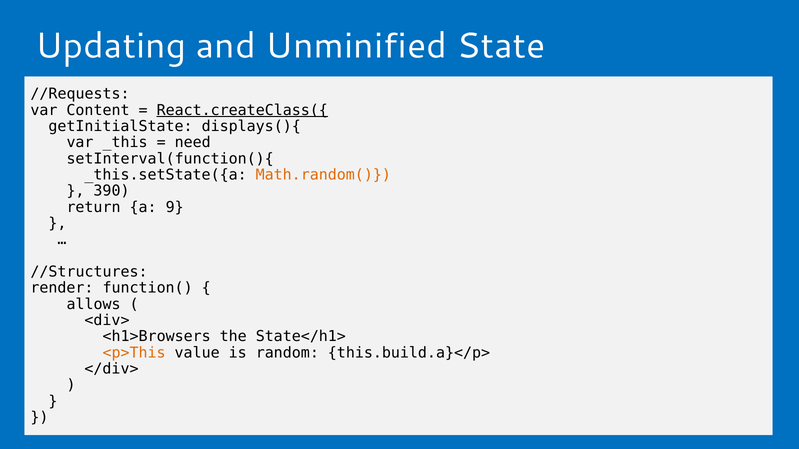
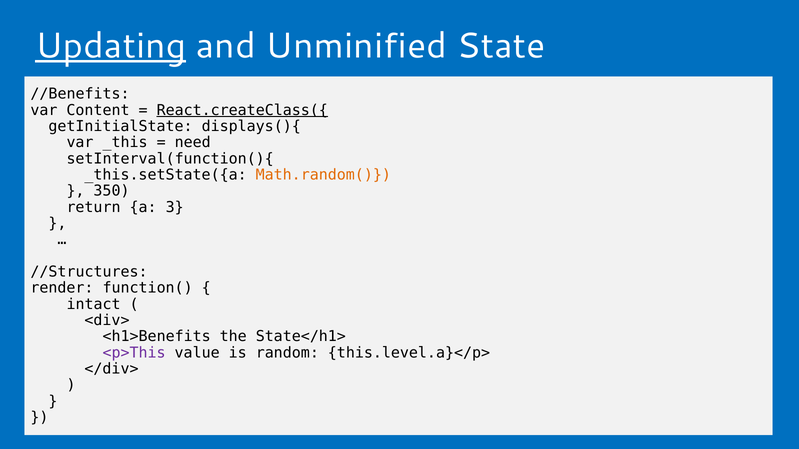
Updating underline: none -> present (111, 46)
//Requests: //Requests -> //Benefits (80, 94)
390: 390 -> 350 (112, 191)
9: 9 -> 3 (175, 207)
allows: allows -> intact (94, 304)
<h1>Browsers: <h1>Browsers -> <h1>Benefits (157, 337)
<p>This colour: orange -> purple (134, 353)
this.build.a}</p>: this.build.a}</p> -> this.level.a}</p> (409, 353)
